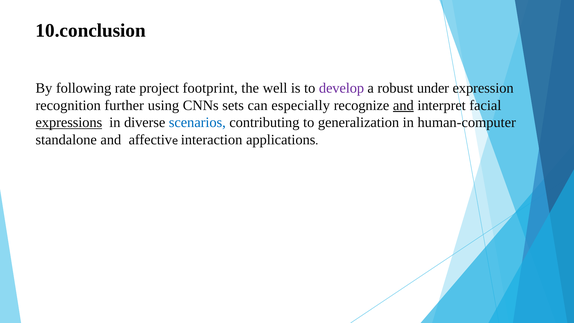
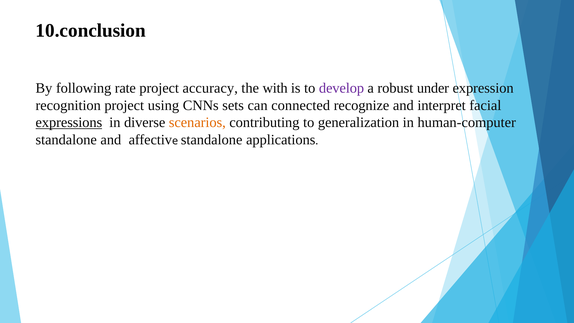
footprint: footprint -> accuracy (210, 88)
well: well -> with (275, 88)
recognition further: further -> project (124, 105)
especially: especially -> connected (301, 105)
and underline: present -> none (403, 105)
scenarios colour: blue -> orange (197, 122)
interaction: interaction -> standalone (212, 140)
